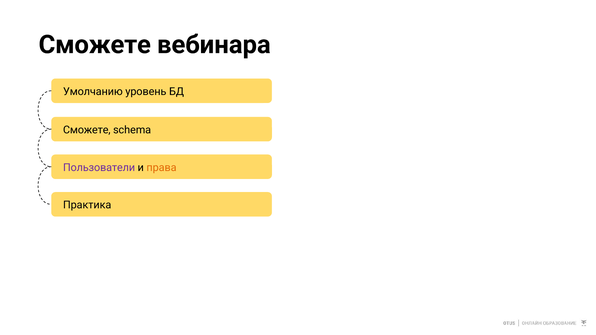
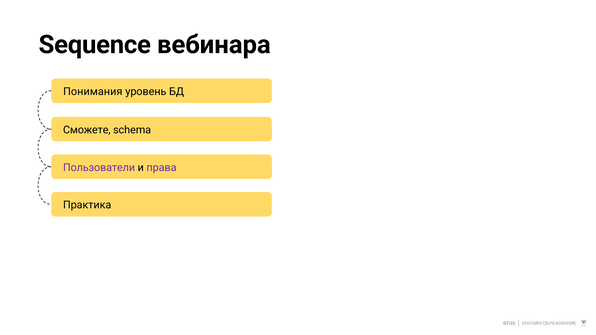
Сможете: Сможете -> Sequence (95, 45)
Умолчанию: Умолчанию -> Понимания (93, 92)
права colour: orange -> purple (162, 168)
